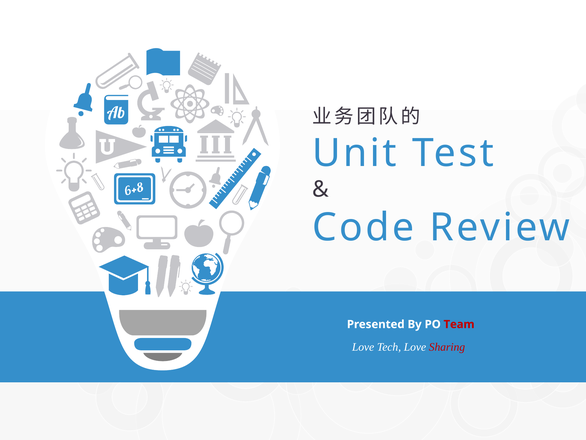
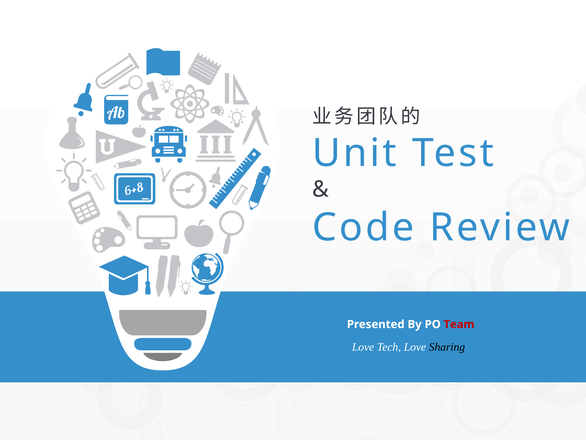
Sharing colour: red -> black (447, 347)
